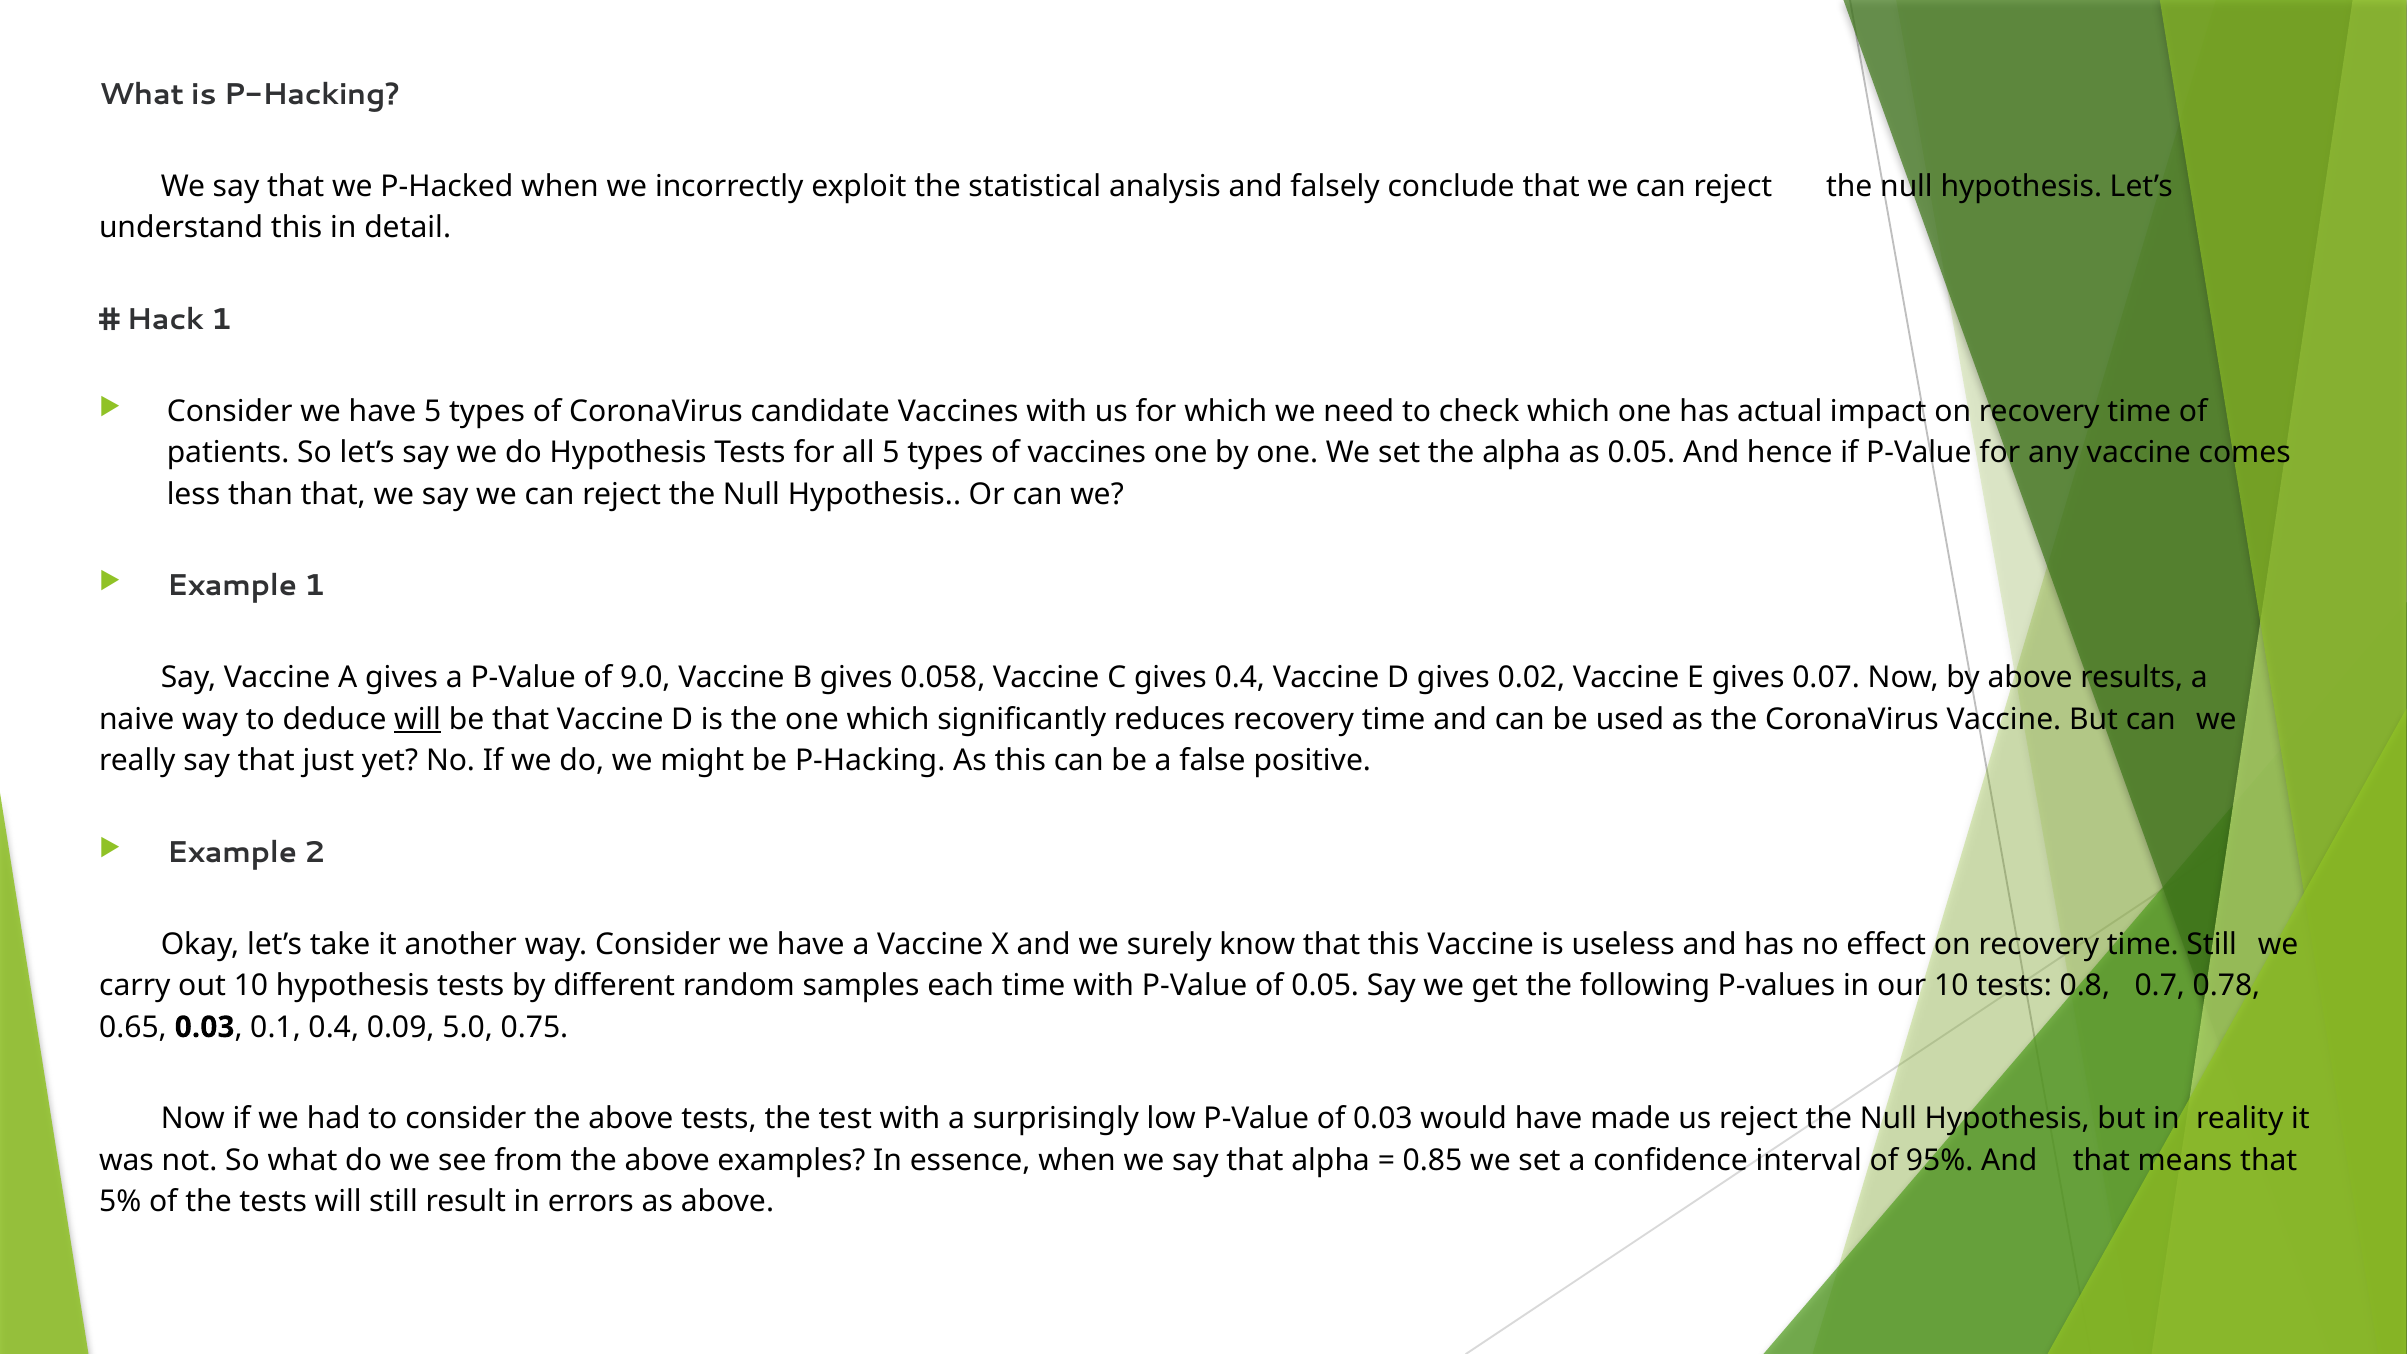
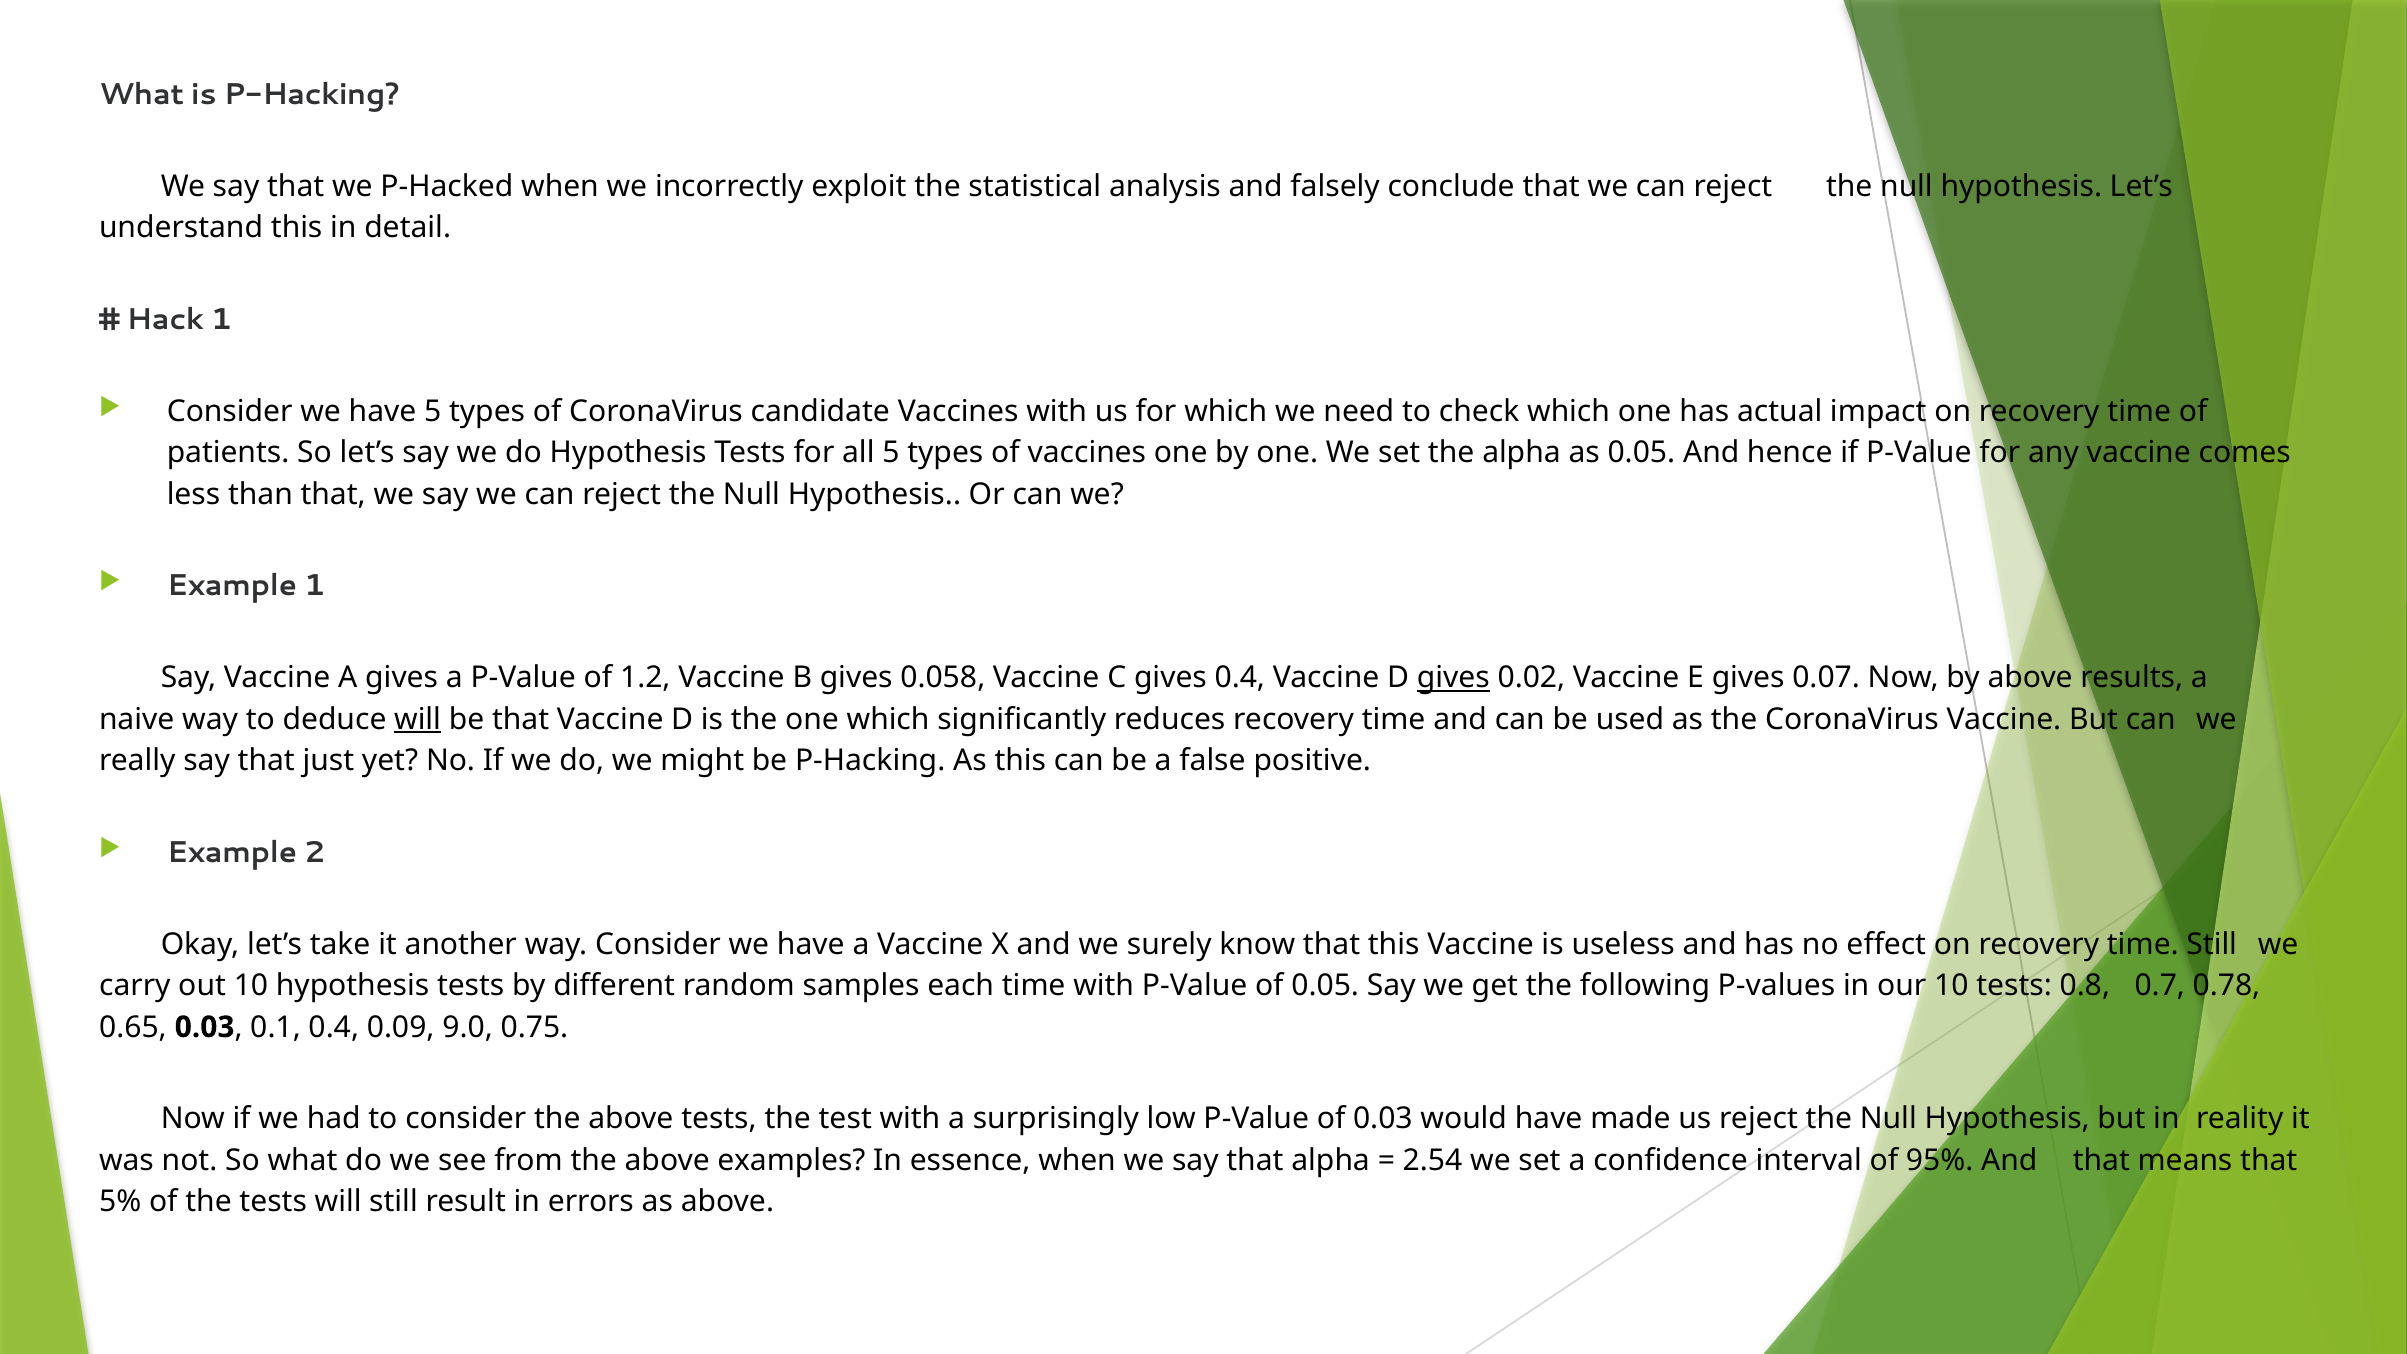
9.0: 9.0 -> 1.2 (645, 678)
gives underline: none -> present (1453, 678)
5.0: 5.0 -> 9.0 (468, 1027)
0.85: 0.85 -> 2.54 (1433, 1160)
